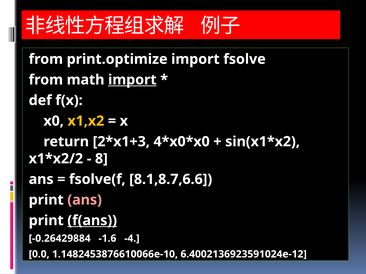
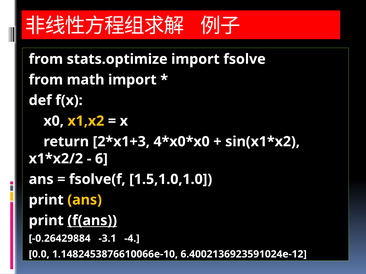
print.optimize: print.optimize -> stats.optimize (117, 59)
import underline: present -> none (132, 80)
8: 8 -> 6 (101, 159)
8.1,8.7,6.6: 8.1,8.7,6.6 -> 1.5,1.0,1.0 (171, 180)
ans colour: pink -> yellow (85, 200)
-1.6: -1.6 -> -3.1 (107, 239)
